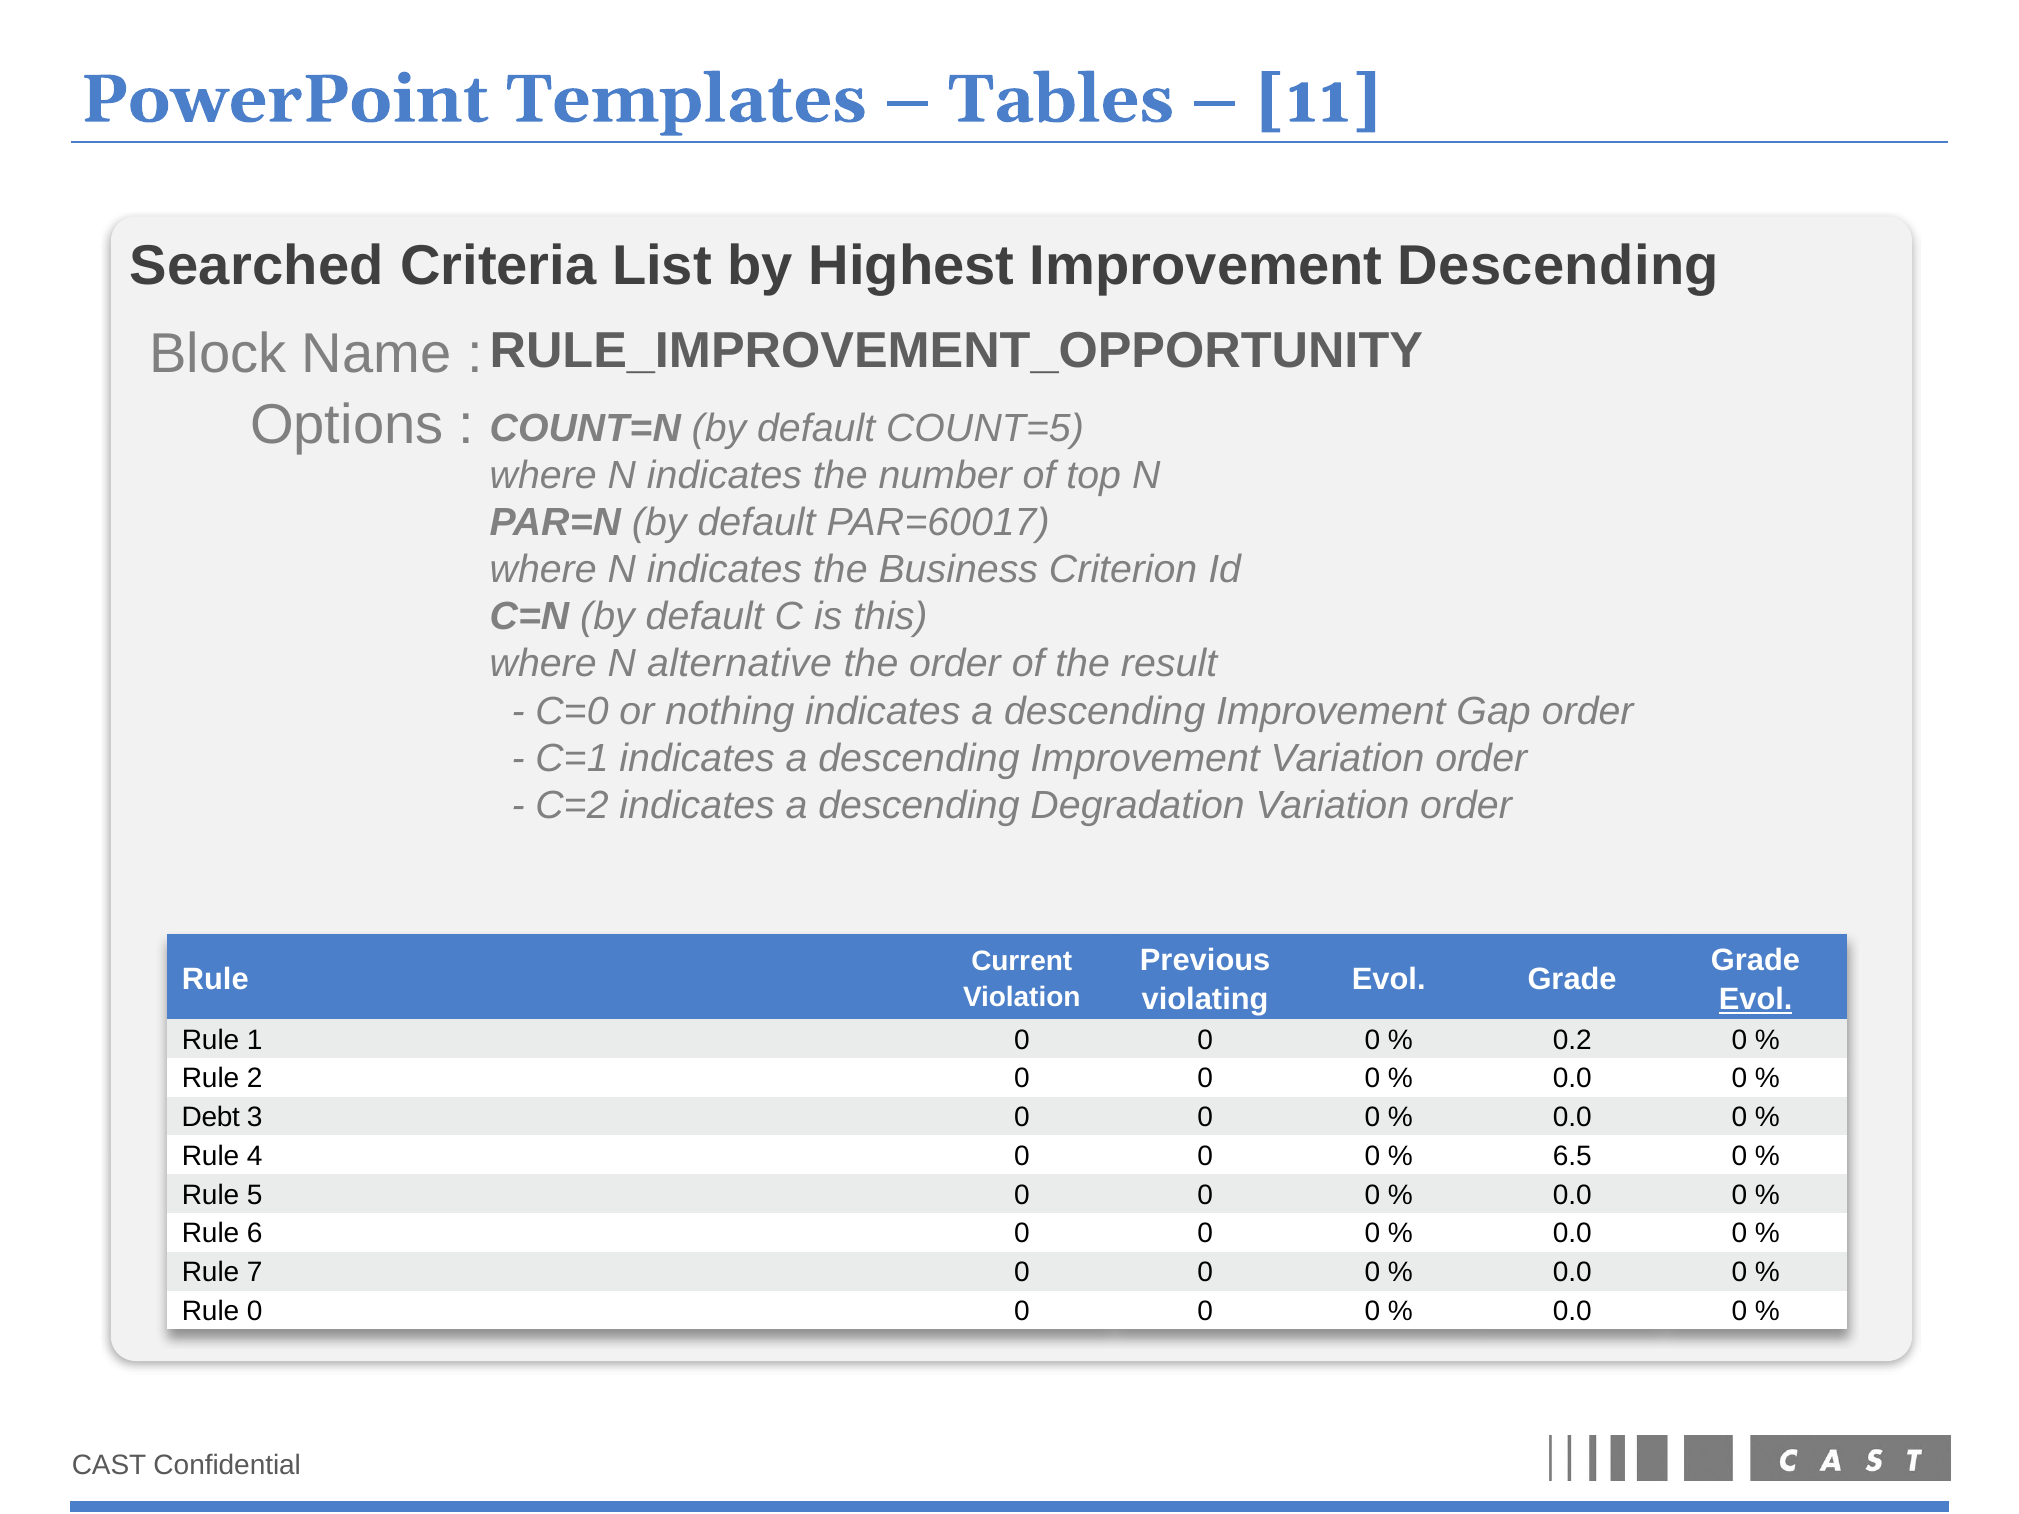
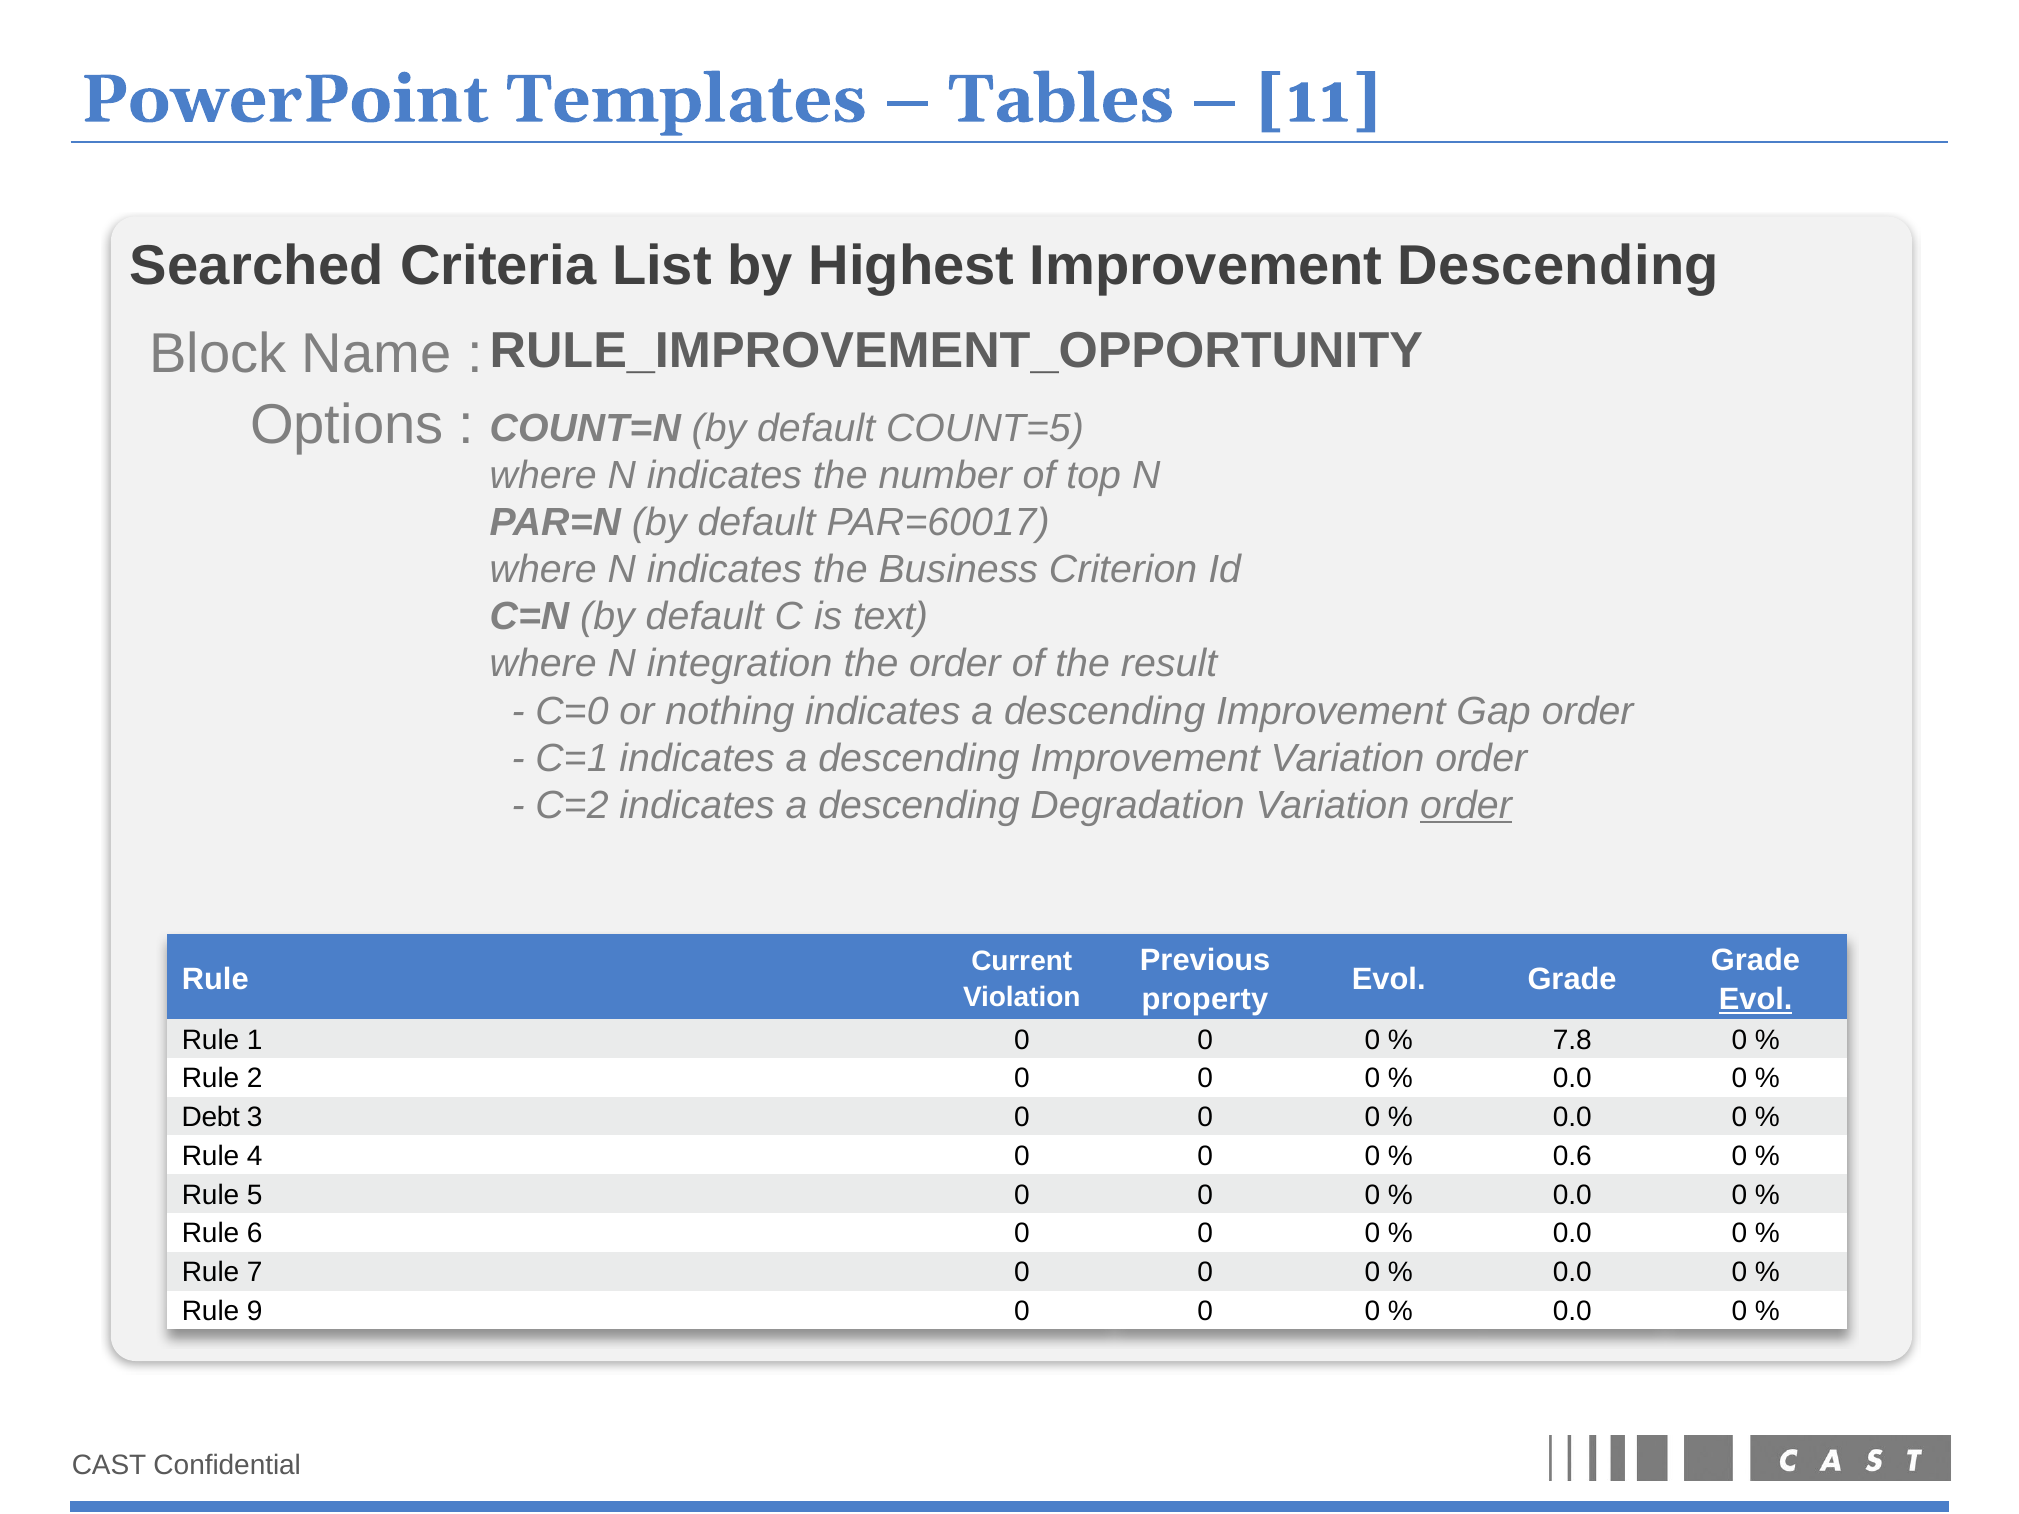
this: this -> text (891, 617)
alternative: alternative -> integration (740, 664)
order underline: none -> present (1466, 805)
violating: violating -> property (1205, 999)
0.2: 0.2 -> 7.8 (1572, 1040)
6.5: 6.5 -> 0.6 (1572, 1156)
Rule 0: 0 -> 9 (255, 1312)
